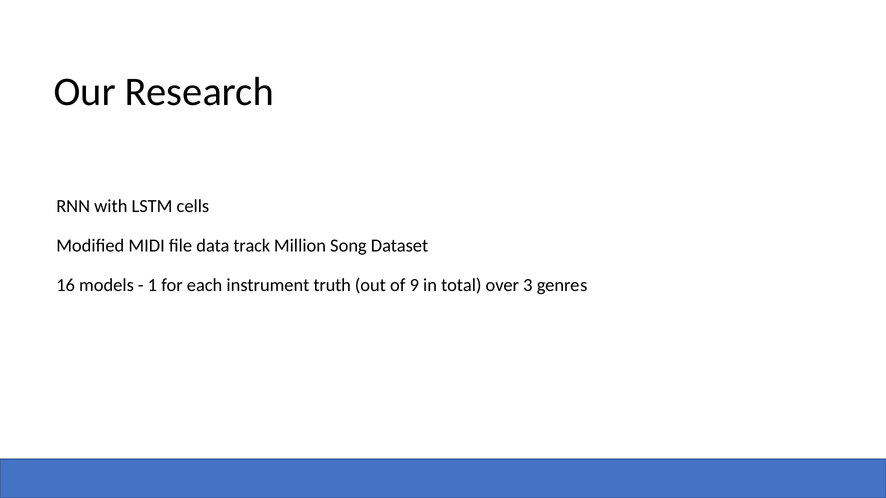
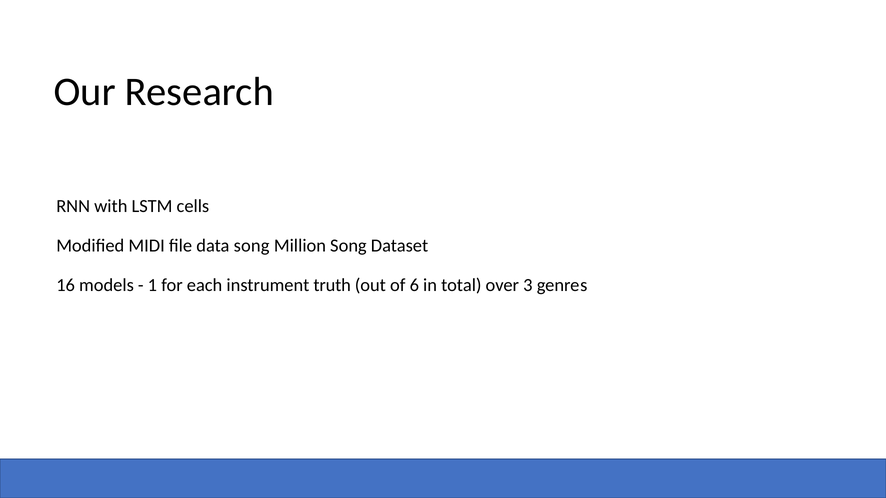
data track: track -> song (252, 246)
9: 9 -> 6 (414, 285)
